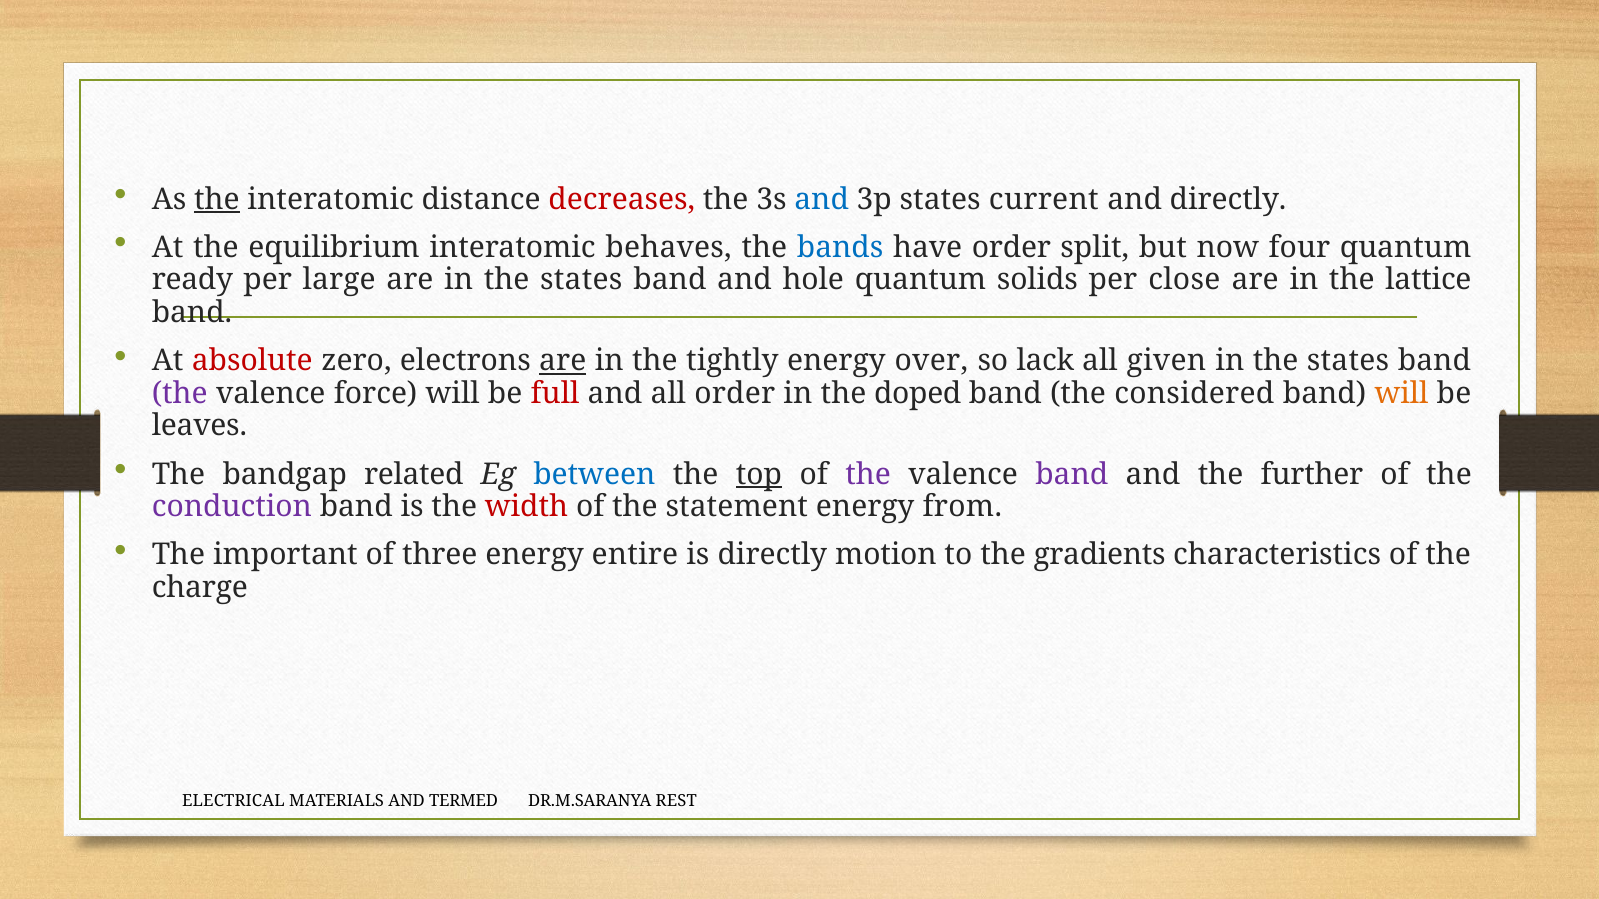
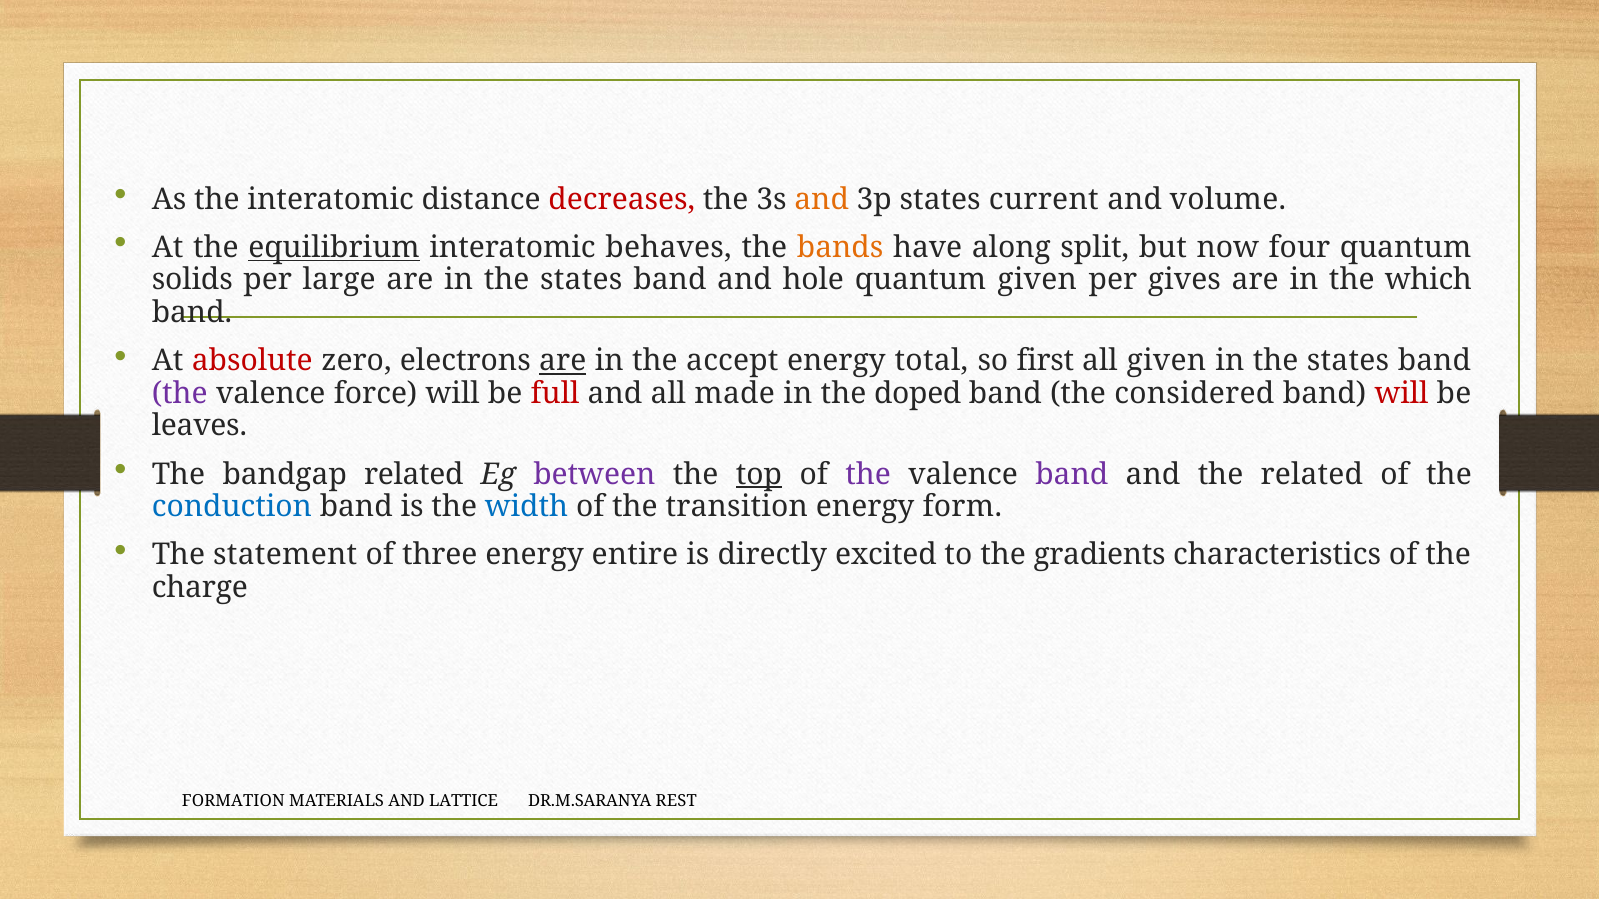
the underline: present -> none (217, 199)
and colour: blue -> orange (822, 199)
and directly: directly -> volume (1228, 199)
equilibrium underline: none -> present (334, 248)
bands colour: blue -> orange (840, 248)
have order: order -> along (1011, 248)
ready: ready -> solids (192, 280)
quantum solids: solids -> given (1037, 280)
close: close -> gives (1184, 280)
lattice: lattice -> which (1428, 280)
tightly: tightly -> accept (732, 361)
over: over -> total (931, 361)
lack: lack -> first (1045, 361)
all order: order -> made (735, 394)
will colour: orange -> red (1402, 394)
between colour: blue -> purple (594, 474)
the further: further -> related (1312, 474)
conduction colour: purple -> blue (232, 507)
width colour: red -> blue (526, 507)
statement: statement -> transition (737, 507)
from: from -> form (962, 507)
important: important -> statement (285, 555)
motion: motion -> excited (886, 555)
ELECTRICAL: ELECTRICAL -> FORMATION (233, 801)
TERMED: TERMED -> LATTICE (464, 801)
